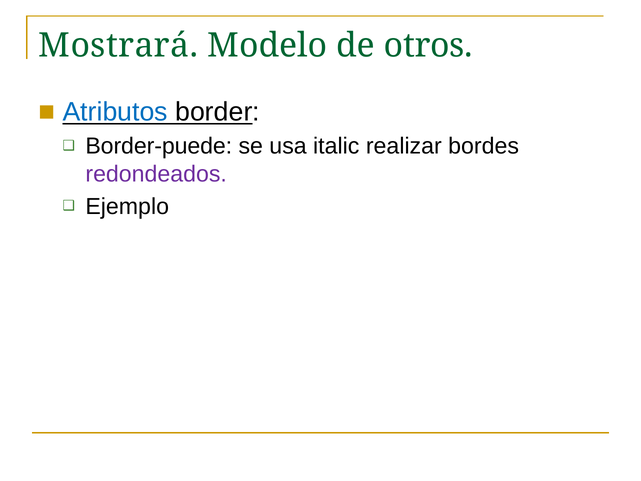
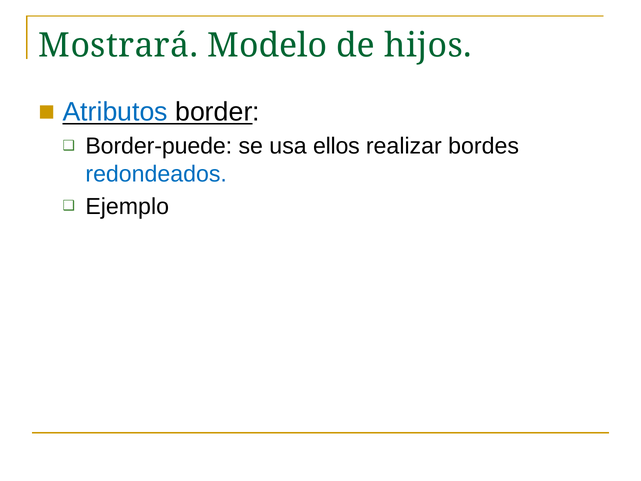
otros: otros -> hijos (428, 45)
italic: italic -> ellos (336, 146)
redondeados colour: purple -> blue (156, 174)
